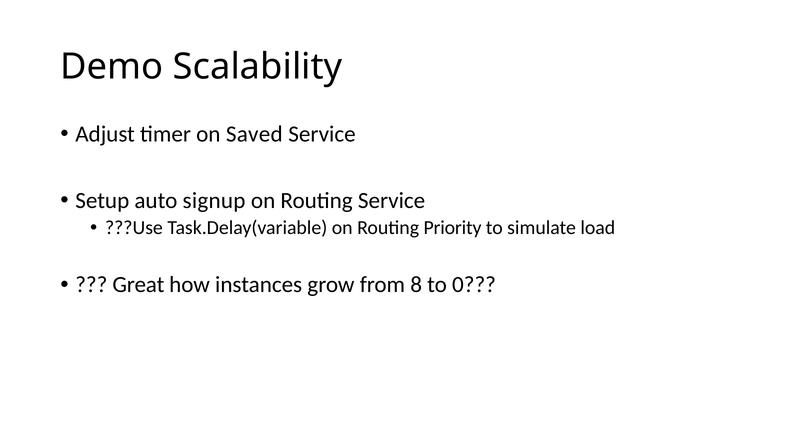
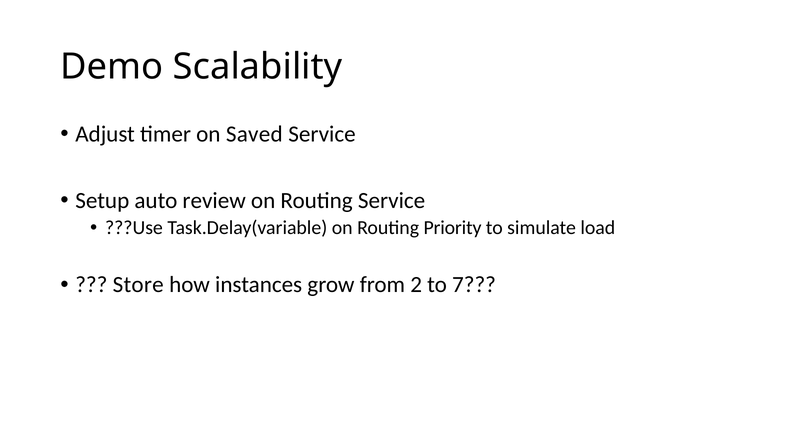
signup: signup -> review (214, 201)
Great: Great -> Store (138, 285)
8: 8 -> 2 (416, 285)
0: 0 -> 7 (474, 285)
